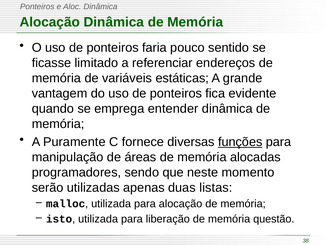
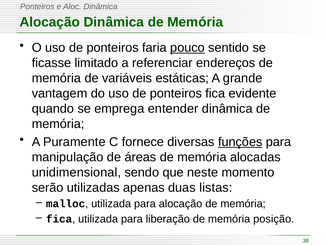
pouco underline: none -> present (187, 48)
programadores: programadores -> unidimensional (76, 172)
isto: isto -> fica (59, 219)
questão: questão -> posição (274, 219)
